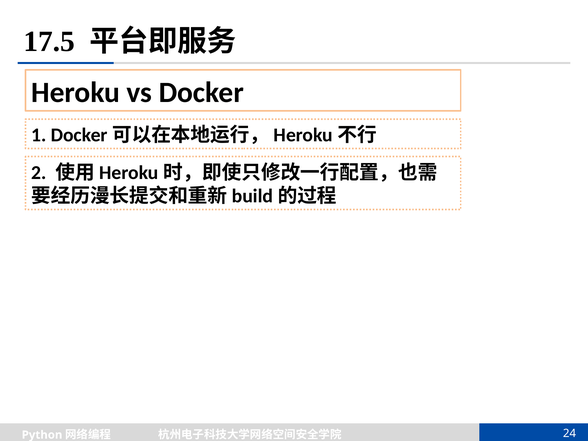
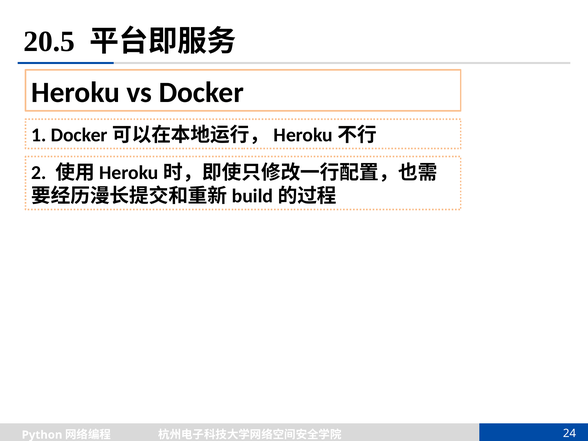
17.5: 17.5 -> 20.5 (49, 41)
